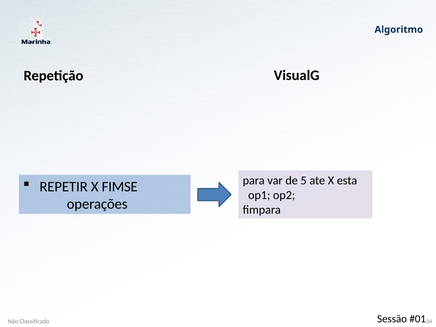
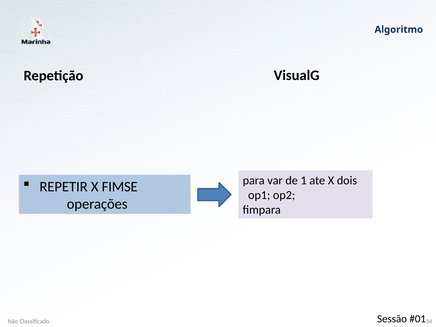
5: 5 -> 1 (304, 181)
esta: esta -> dois (347, 181)
